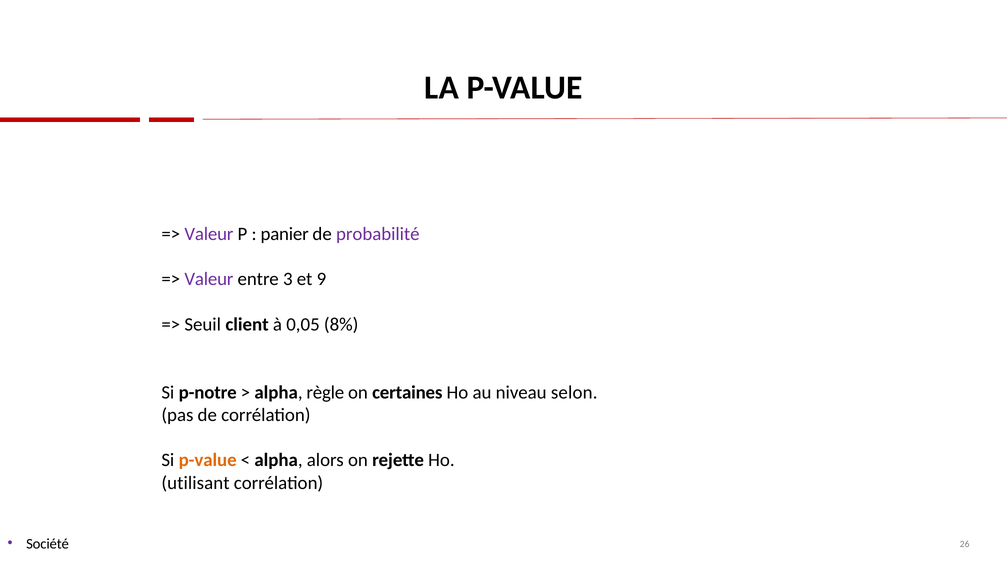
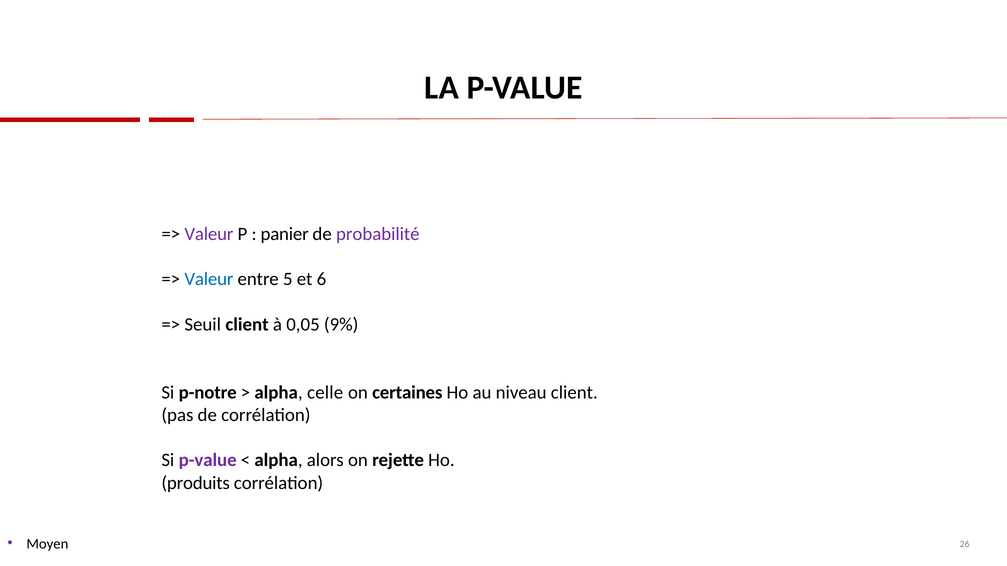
Valeur colour: purple -> blue (209, 279)
3: 3 -> 5 (288, 279)
9: 9 -> 6 (321, 279)
8%: 8% -> 9% (341, 325)
règle: règle -> celle (325, 393)
niveau selon: selon -> client (574, 393)
p-value colour: orange -> purple (208, 461)
utilisant: utilisant -> produits (196, 483)
Société: Société -> Moyen (47, 544)
